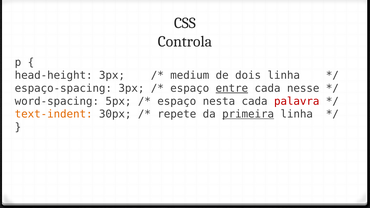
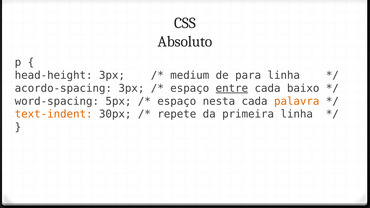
Controla: Controla -> Absoluto (185, 42)
dois: dois -> para (248, 75)
espaço-spacing: espaço-spacing -> acordo-spacing (63, 88)
nesse: nesse -> baixo (303, 88)
palavra colour: red -> orange (297, 101)
primeira underline: present -> none (248, 114)
